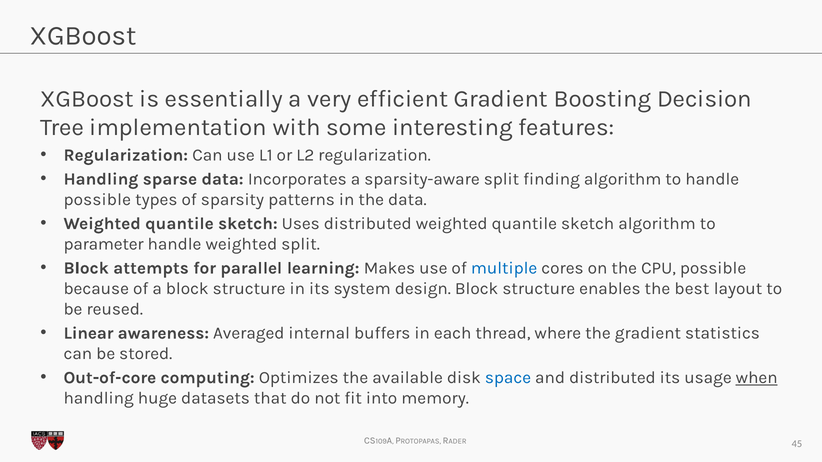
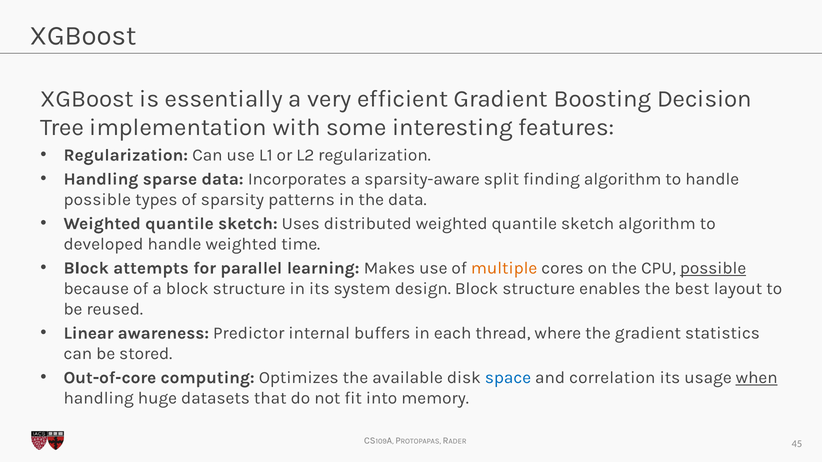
parameter: parameter -> developed (103, 244)
weighted split: split -> time (301, 244)
multiple colour: blue -> orange (504, 268)
possible underline: none -> present (713, 268)
Averaged: Averaged -> Predictor (249, 333)
and distributed: distributed -> correlation (612, 378)
